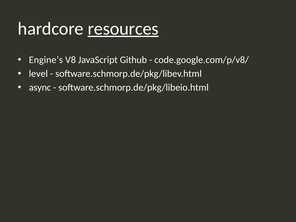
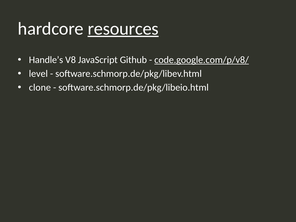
Engine’s: Engine’s -> Handle’s (46, 60)
code.google.com/p/v8/ underline: none -> present (202, 60)
async: async -> clone (40, 88)
